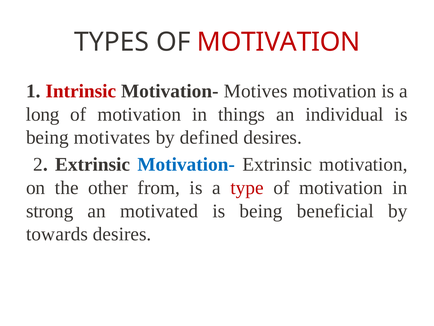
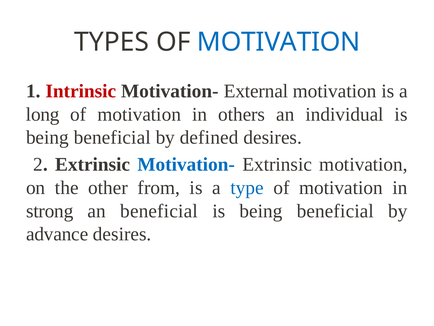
MOTIVATION colour: red -> blue (279, 42)
Motives: Motives -> External (256, 91)
things: things -> others (242, 114)
motivates: motivates -> beneficial (112, 137)
type colour: red -> blue (247, 188)
an motivated: motivated -> beneficial (159, 211)
towards: towards -> advance (57, 234)
